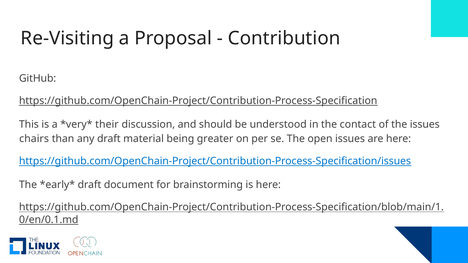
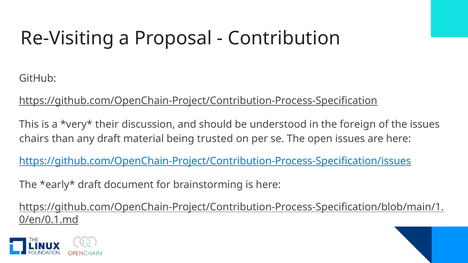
contact: contact -> foreign (358, 124)
greater: greater -> trusted (215, 139)
